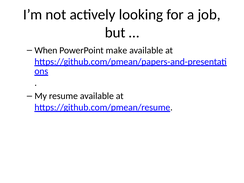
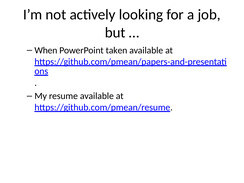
make: make -> taken (116, 50)
